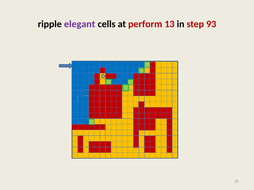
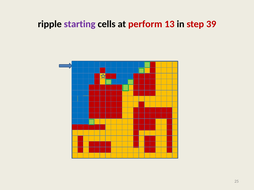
elegant: elegant -> starting (80, 24)
93: 93 -> 39 (211, 24)
